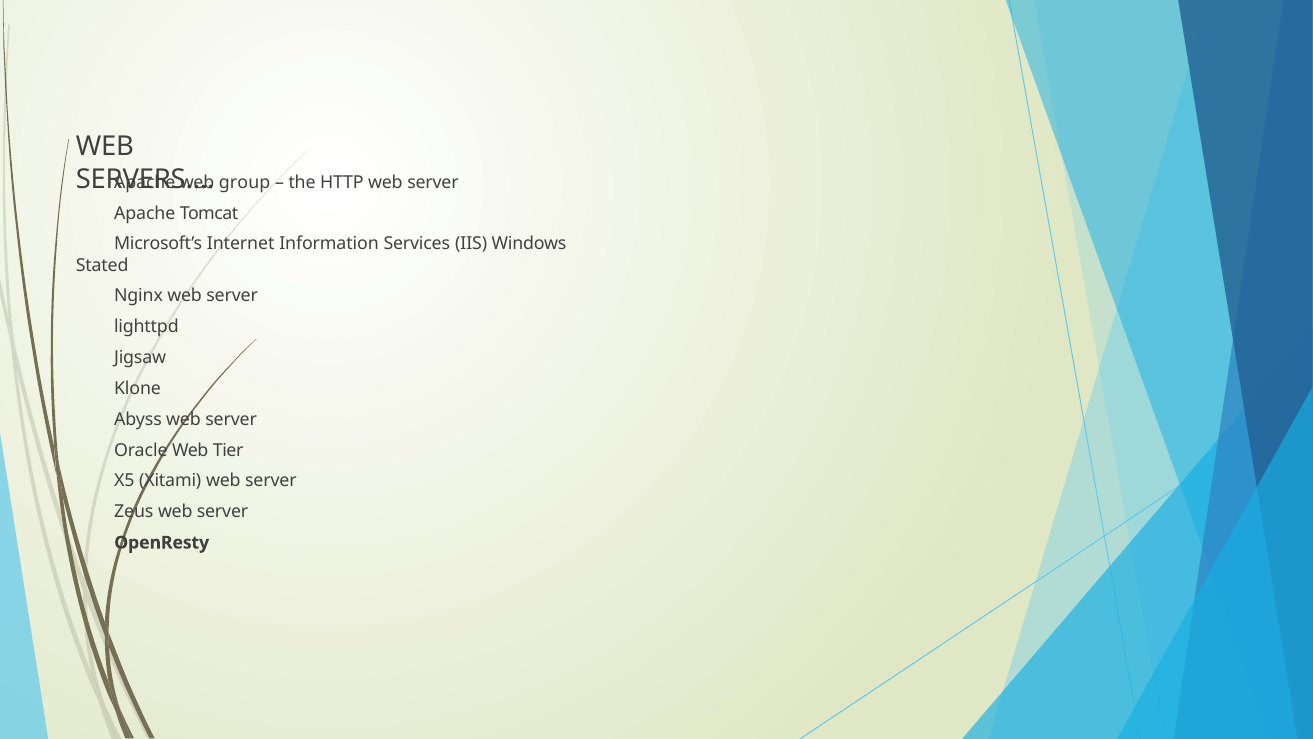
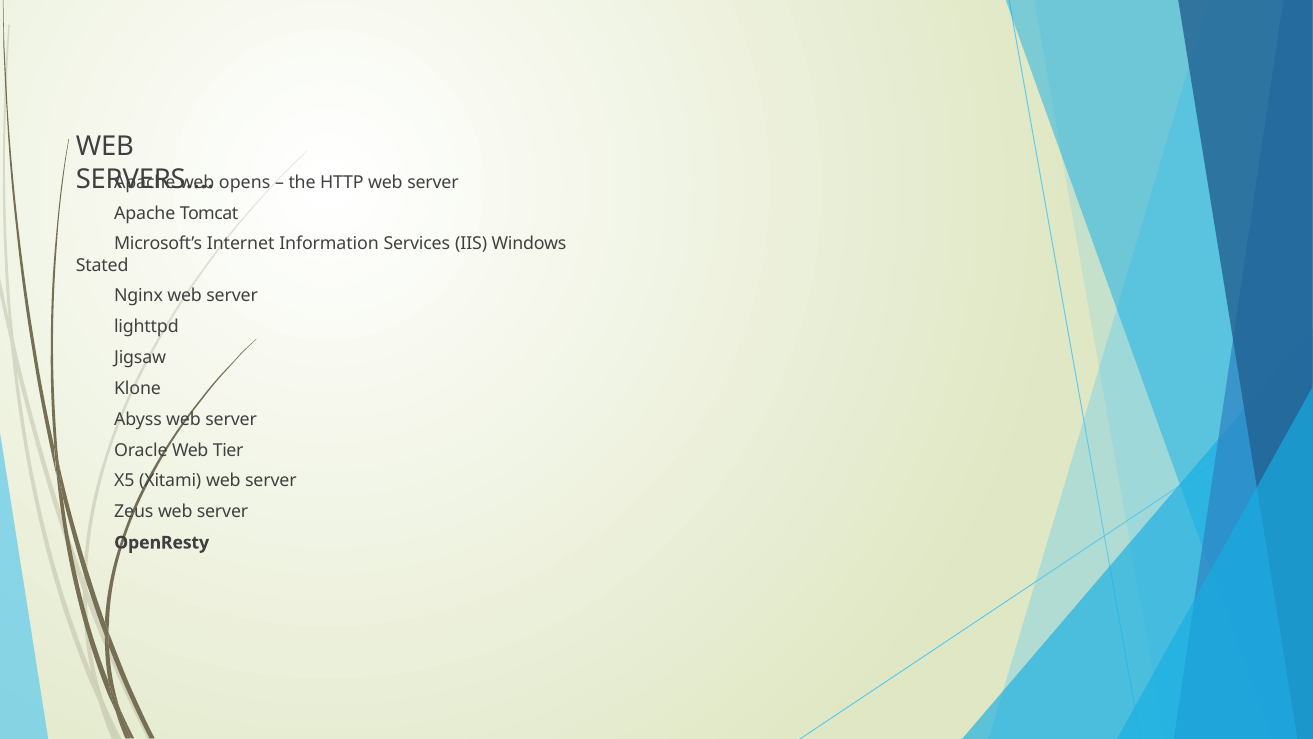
group: group -> opens (245, 182)
